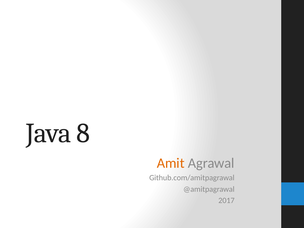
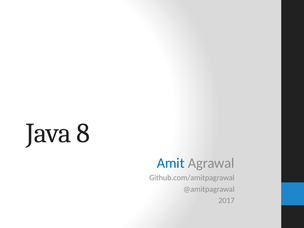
Amit colour: orange -> blue (171, 163)
